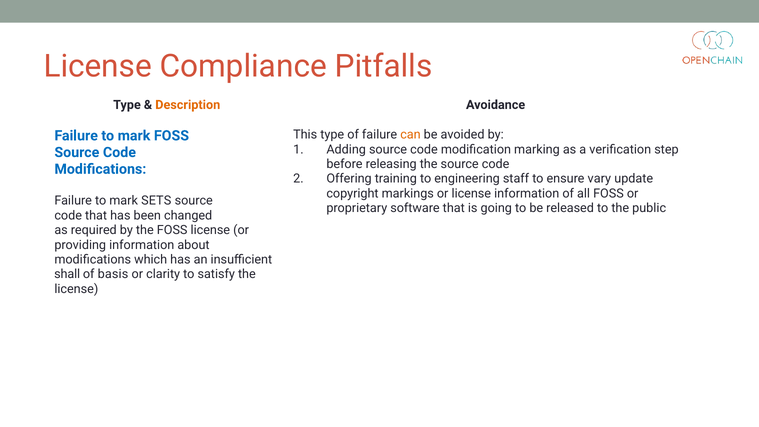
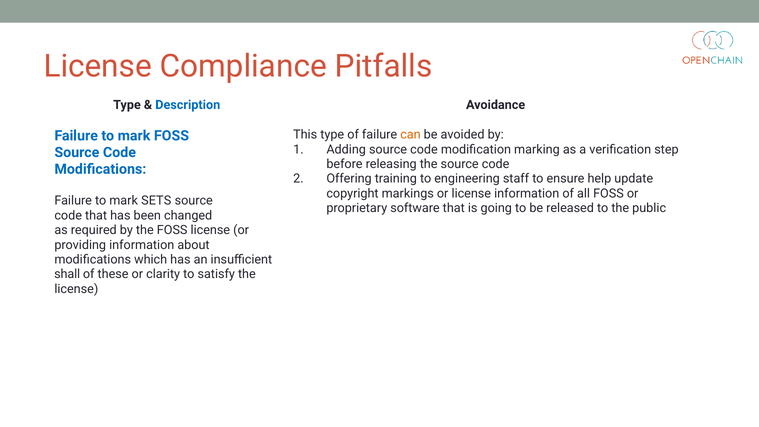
Description colour: orange -> blue (188, 105)
vary: vary -> help (599, 179)
basis: basis -> these (113, 274)
